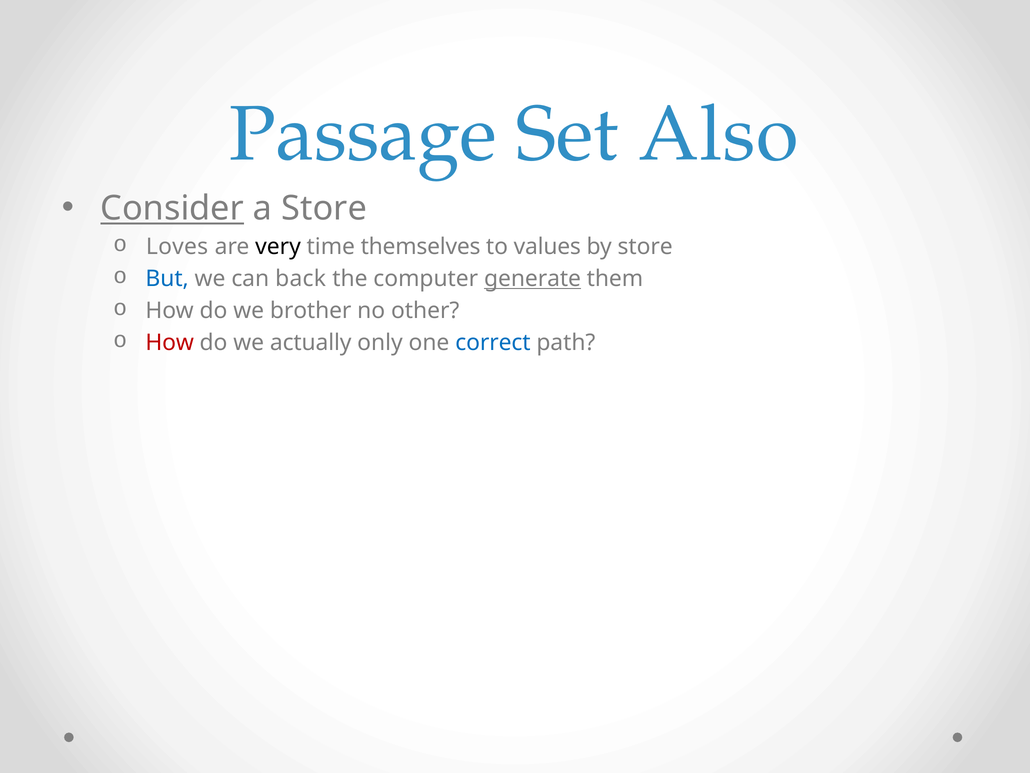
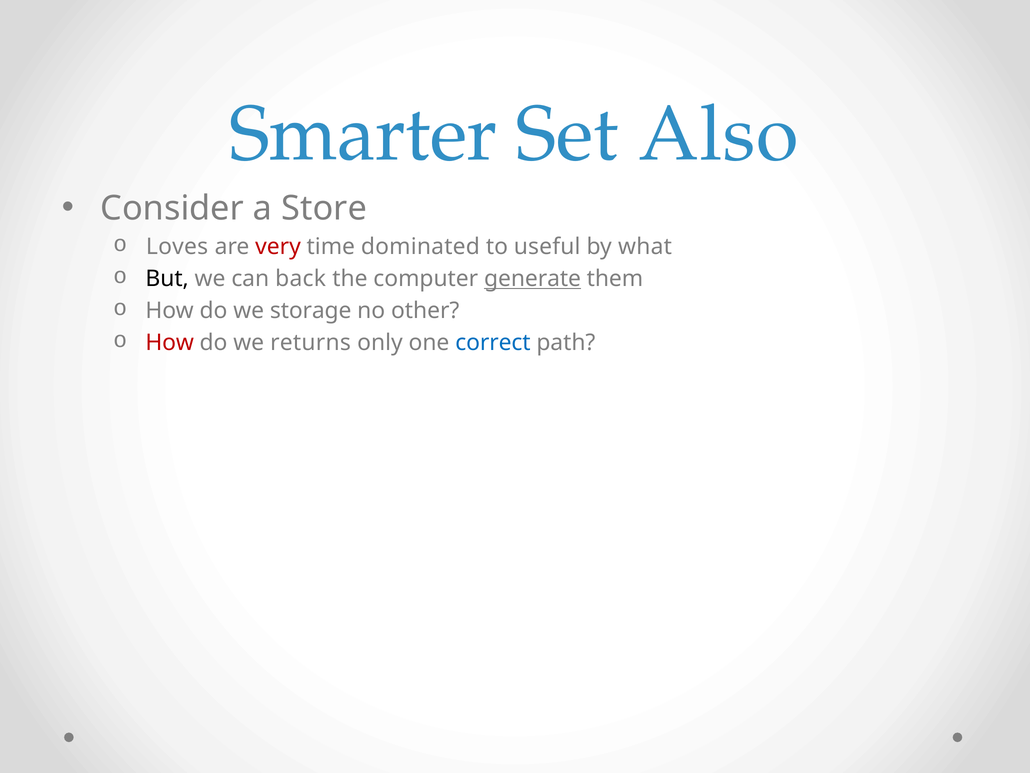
Passage: Passage -> Smarter (363, 134)
Consider underline: present -> none (172, 208)
very colour: black -> red (278, 247)
themselves: themselves -> dominated (420, 247)
values: values -> useful (547, 247)
by store: store -> what (645, 247)
But colour: blue -> black (167, 279)
brother: brother -> storage (311, 311)
actually: actually -> returns (311, 343)
